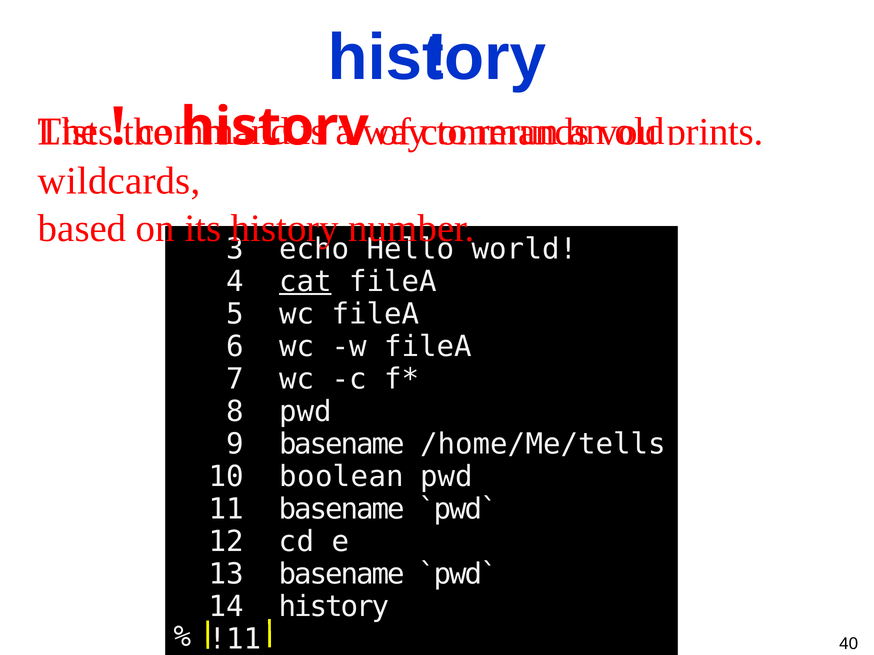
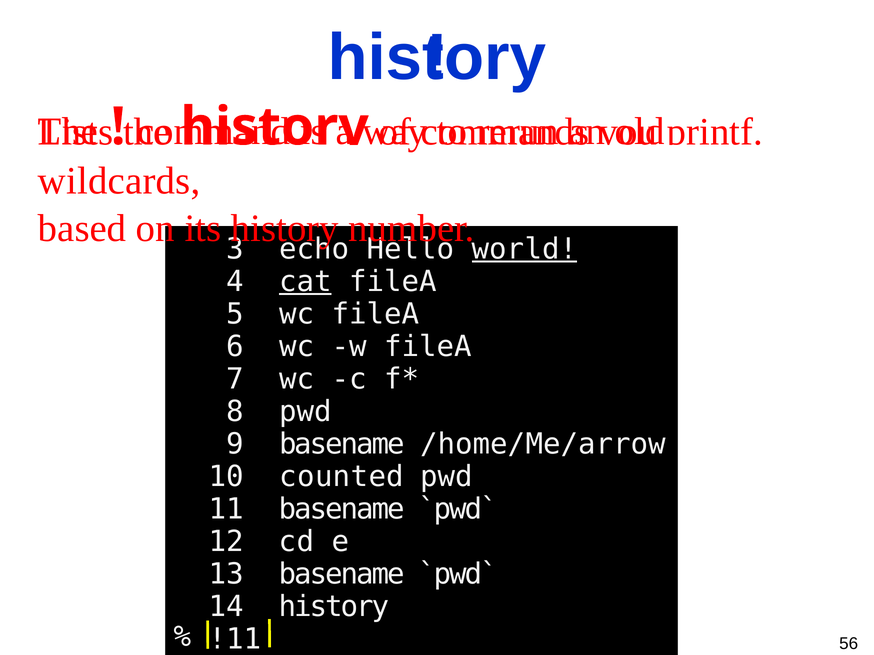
prints: prints -> printf (715, 132)
world underline: none -> present (525, 249)
/home/Me/tells: /home/Me/tells -> /home/Me/arrow (543, 444)
boolean: boolean -> counted (342, 477)
40: 40 -> 56 (849, 644)
